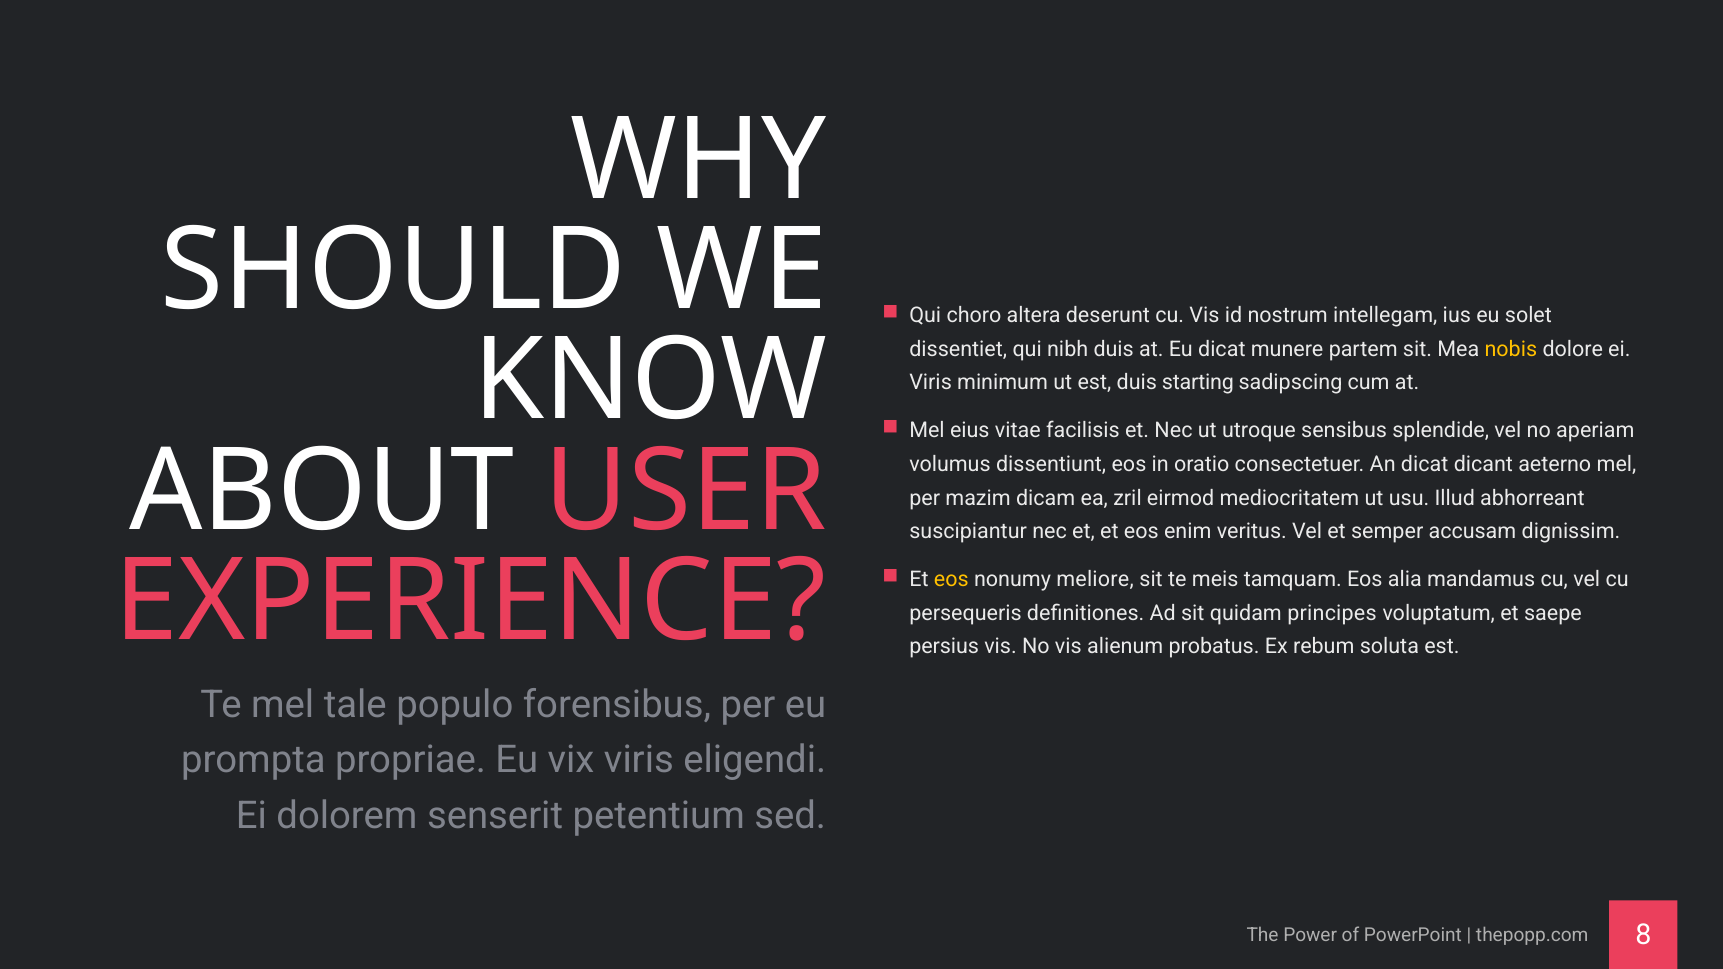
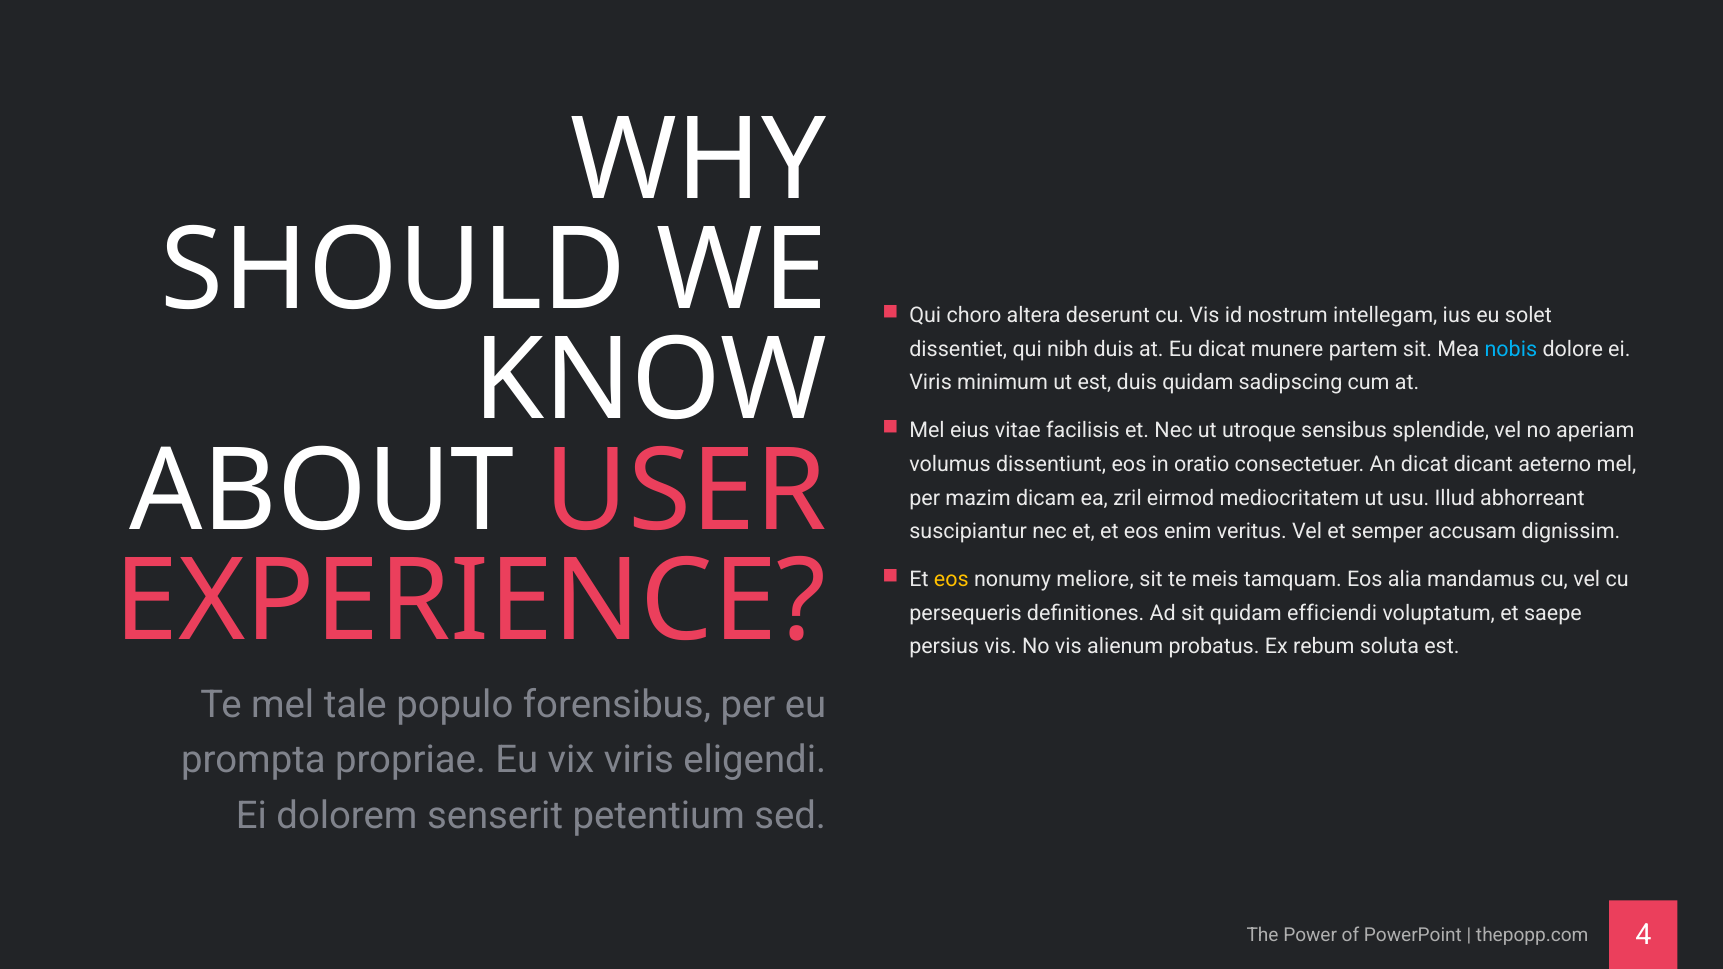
nobis colour: yellow -> light blue (1511, 349)
duis starting: starting -> quidam (1198, 383)
principes: principes -> efficiendi (1332, 613)
8: 8 -> 4 (1643, 935)
